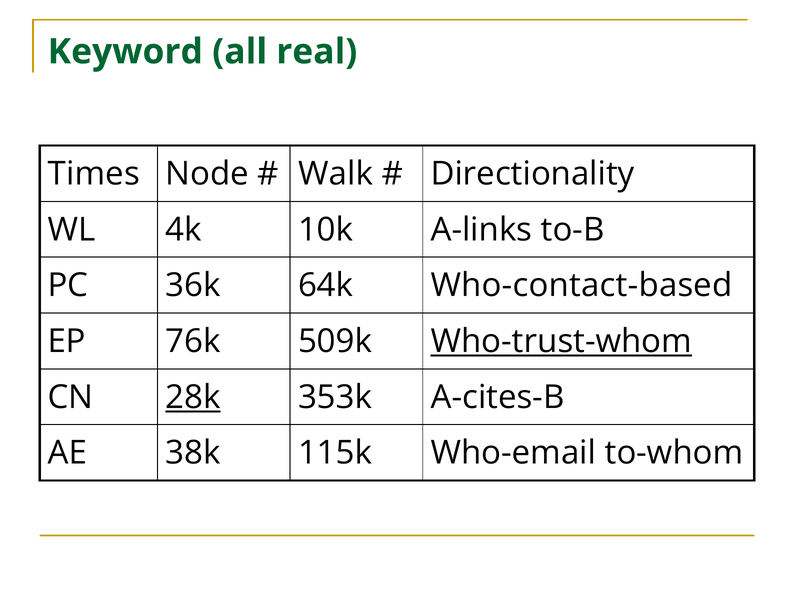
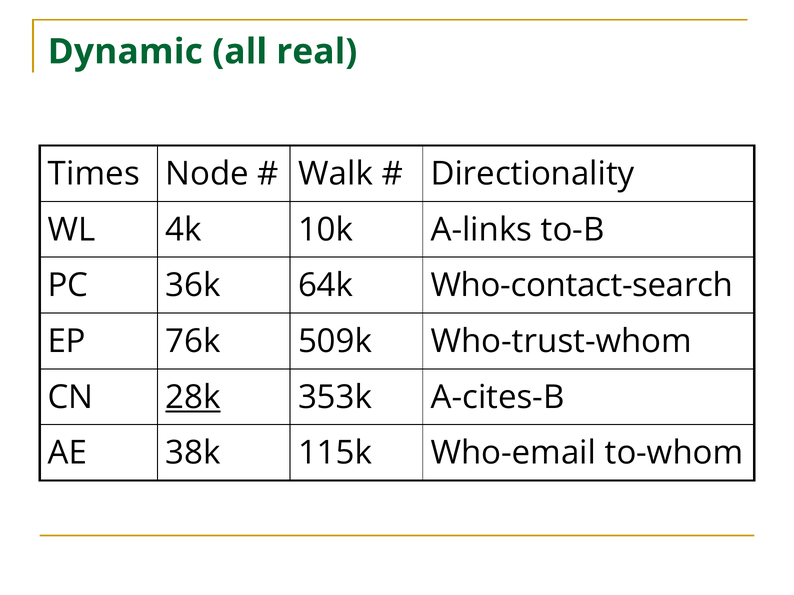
Keyword: Keyword -> Dynamic (125, 52)
Who-contact-based: Who-contact-based -> Who-contact-search (582, 286)
Who-trust-whom underline: present -> none (561, 342)
